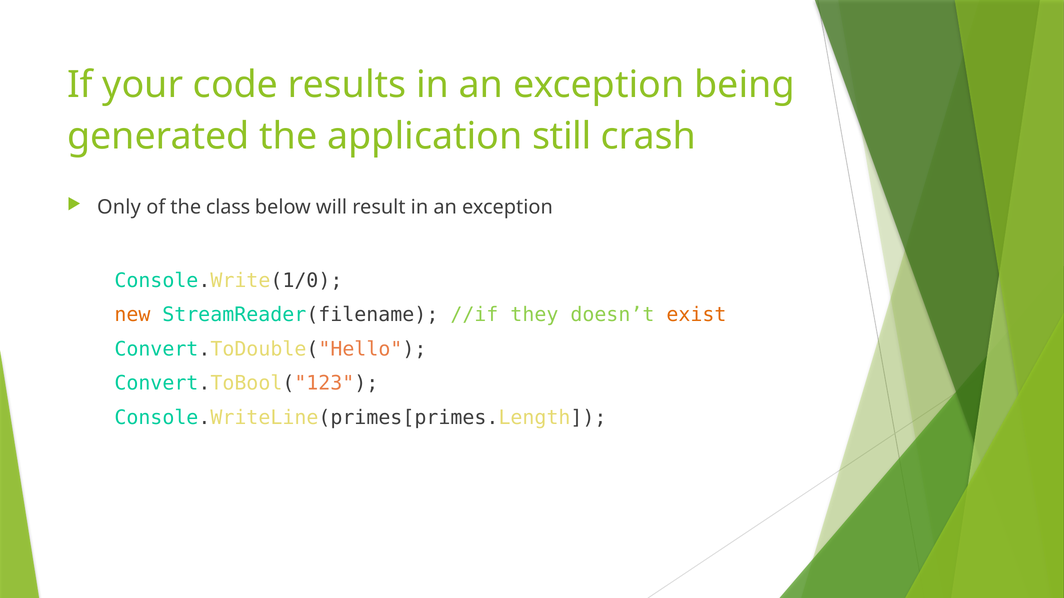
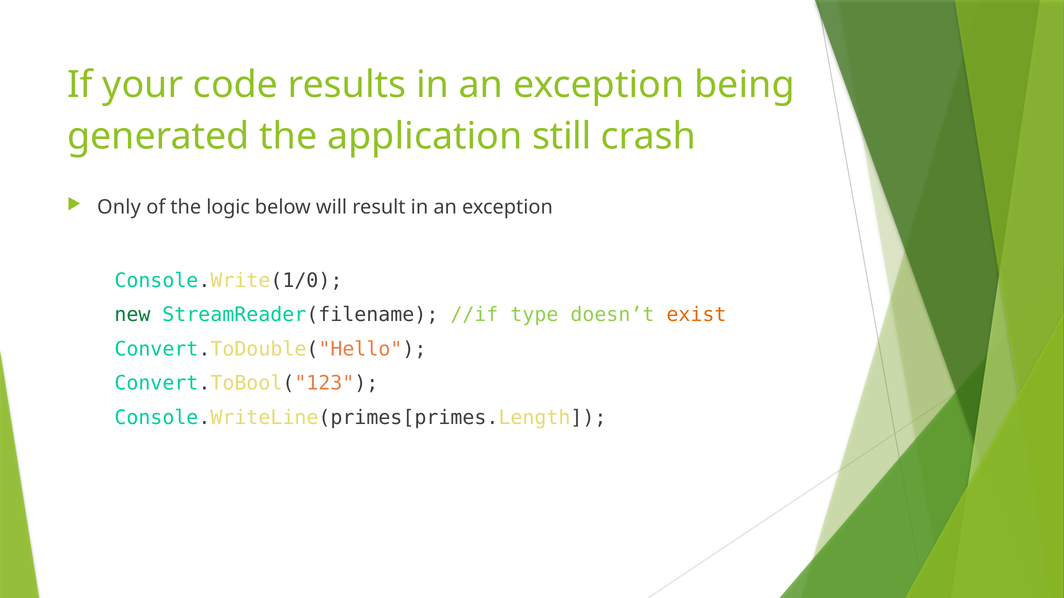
class: class -> logic (228, 207)
new colour: orange -> green (132, 315)
they: they -> type (534, 315)
